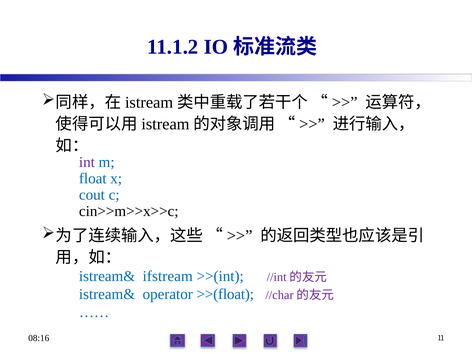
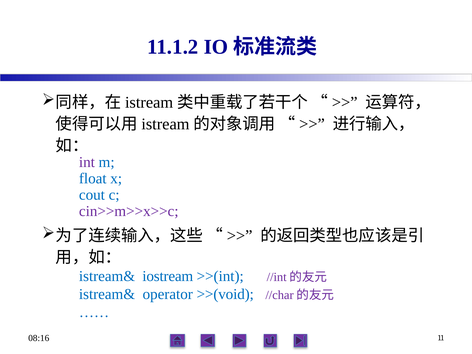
cin>>m>>x>>c colour: black -> purple (129, 211)
ifstream: ifstream -> iostream (168, 276)
>>(float: >>(float -> >>(void (225, 294)
